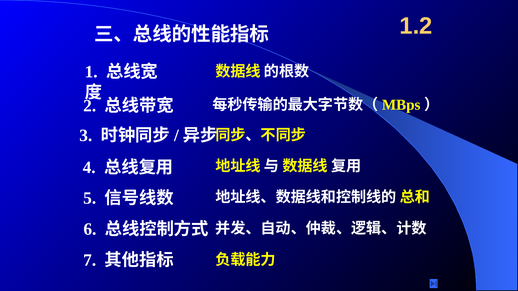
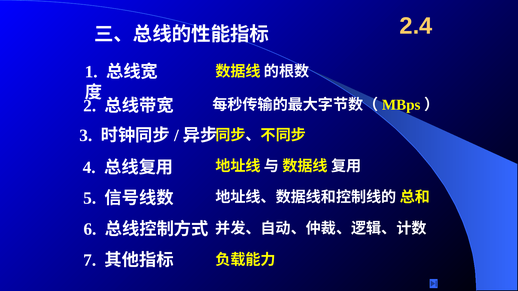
1.2: 1.2 -> 2.4 (416, 26)
